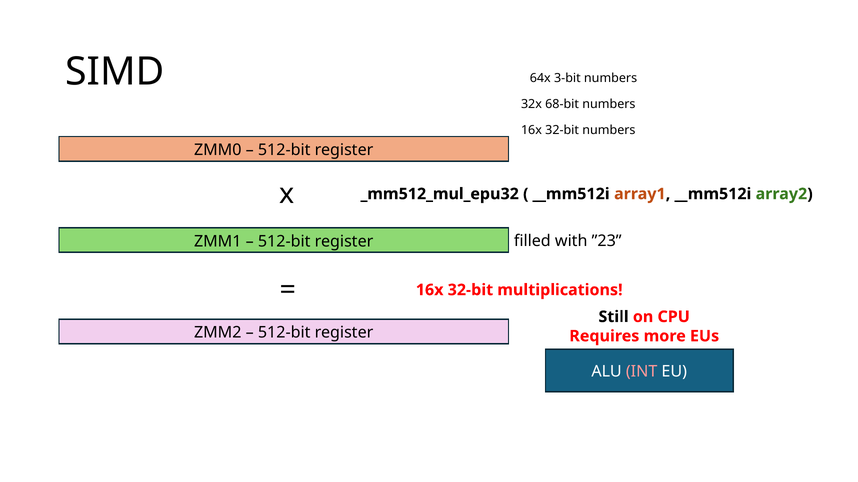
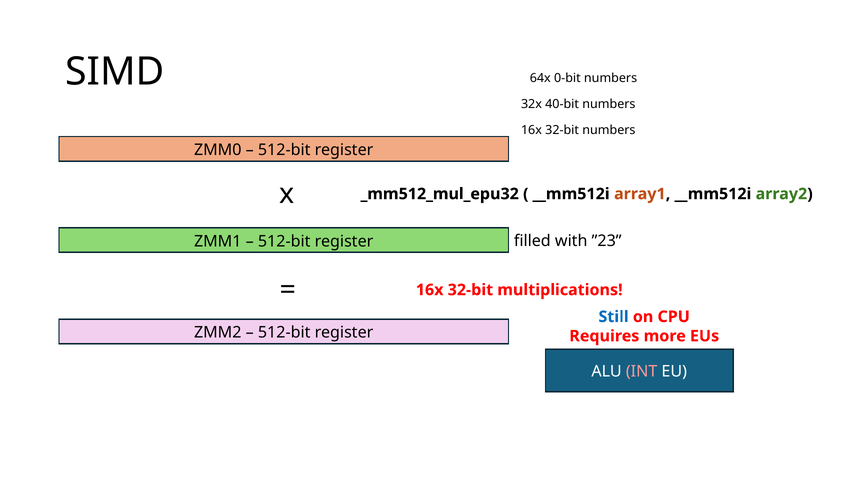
3-bit: 3-bit -> 0-bit (567, 78)
68-bit: 68-bit -> 40-bit (562, 104)
Still colour: black -> blue (614, 317)
